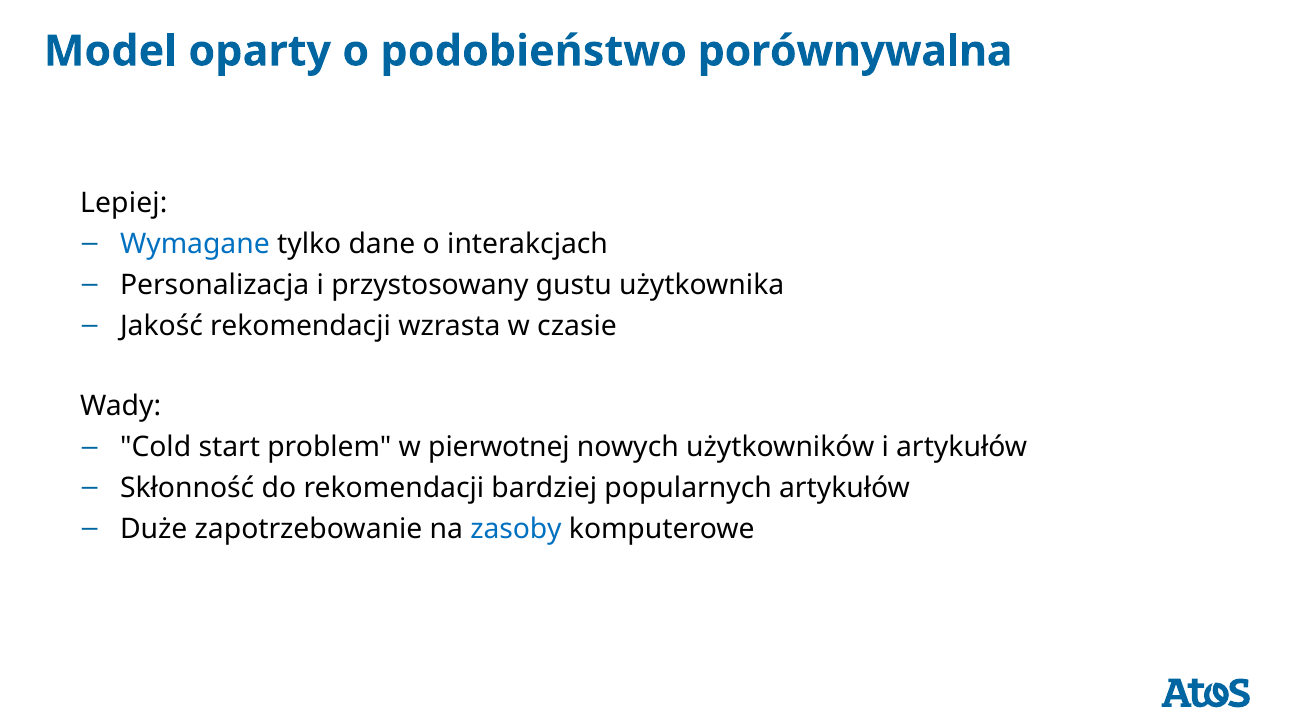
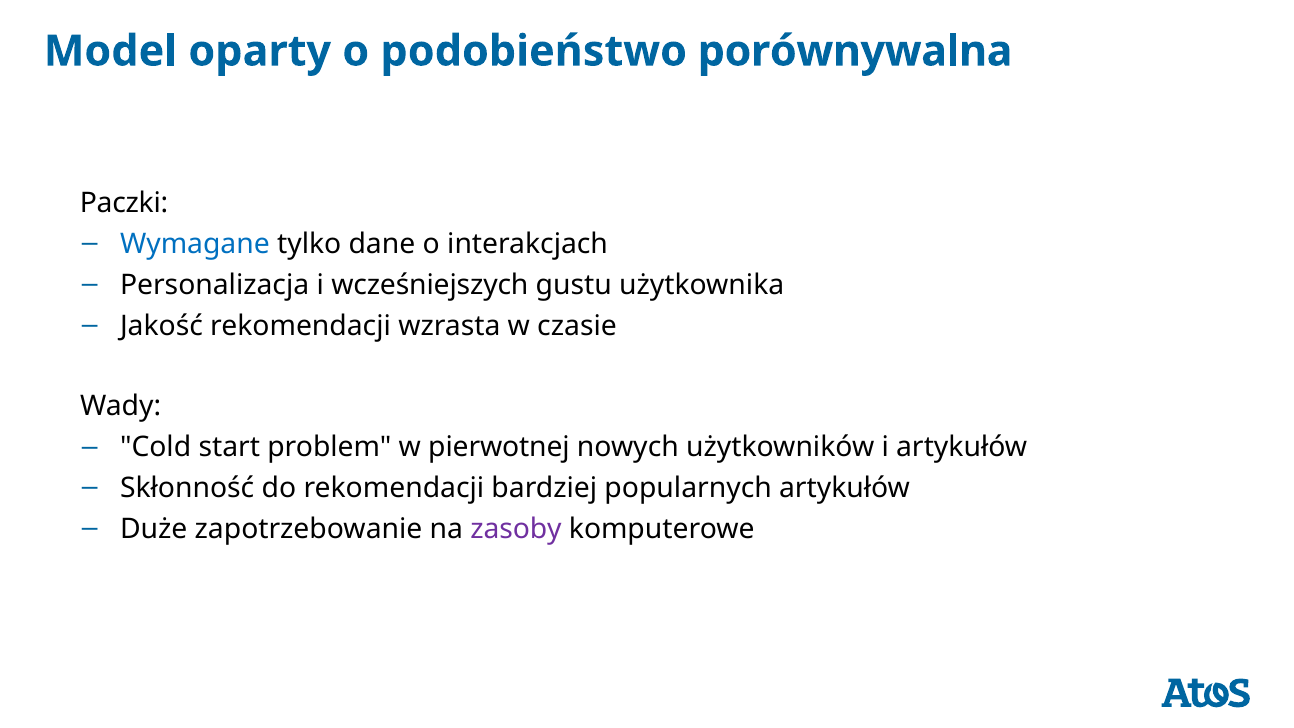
Lepiej: Lepiej -> Paczki (124, 203)
przystosowany: przystosowany -> wcześniejszych (430, 285)
zasoby colour: blue -> purple (516, 529)
